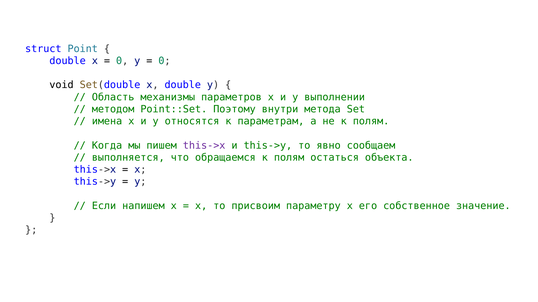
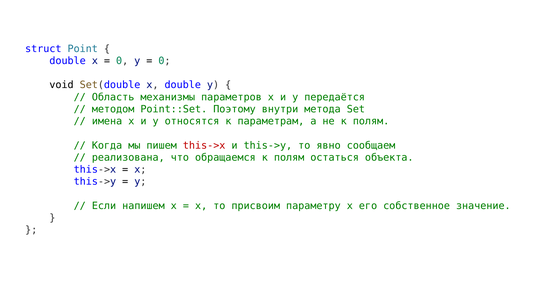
выполнении: выполнении -> передаётся (335, 97)
this->x colour: purple -> red (204, 146)
выполняется: выполняется -> реализована (128, 158)
